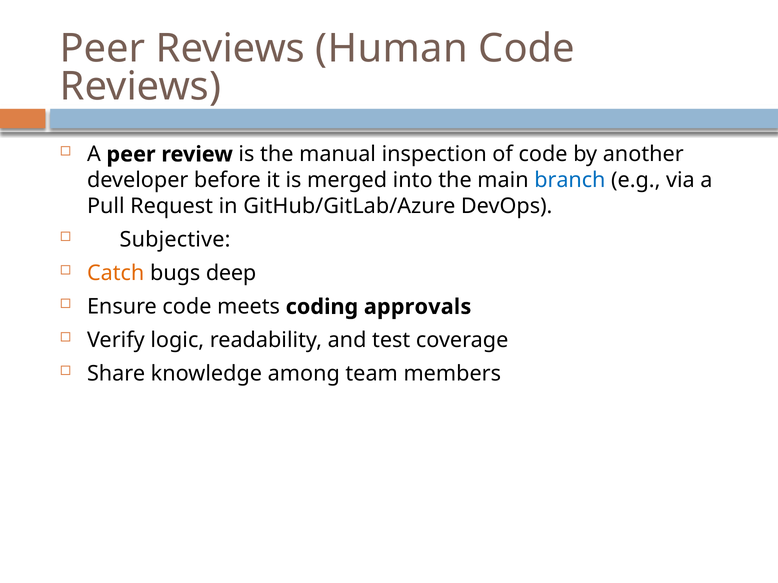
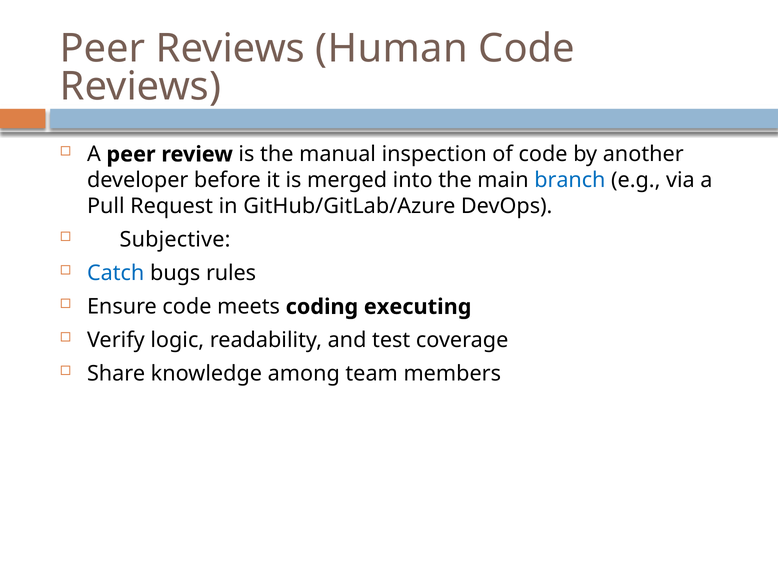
Catch colour: orange -> blue (116, 274)
deep: deep -> rules (231, 274)
approvals: approvals -> executing (418, 307)
